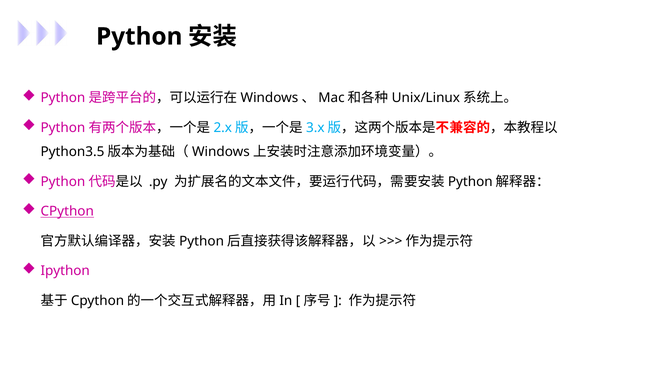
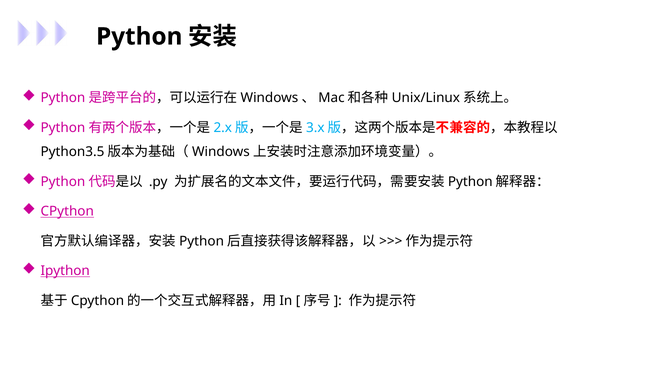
Ipython underline: none -> present (65, 271)
